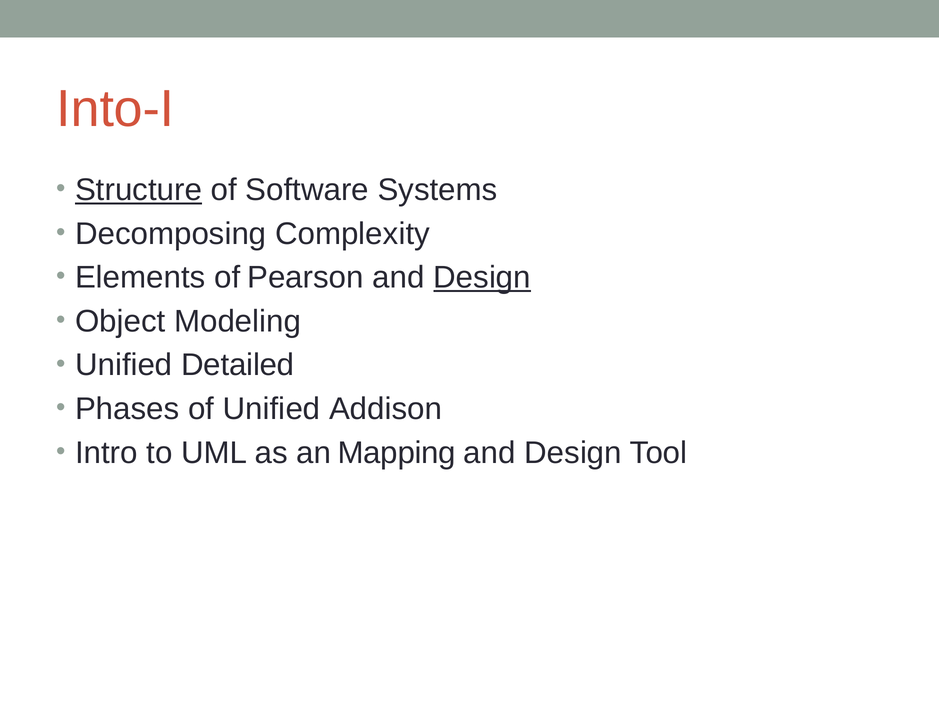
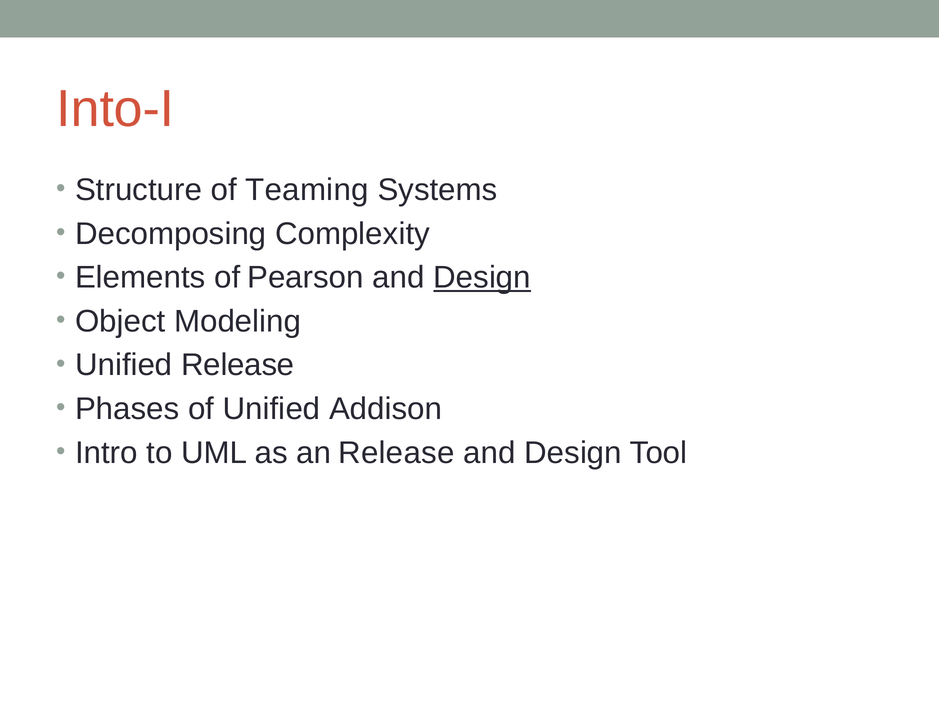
Structure underline: present -> none (139, 190)
Software: Software -> Teaming (307, 190)
Unified Detailed: Detailed -> Release (238, 365)
an Mapping: Mapping -> Release (396, 453)
